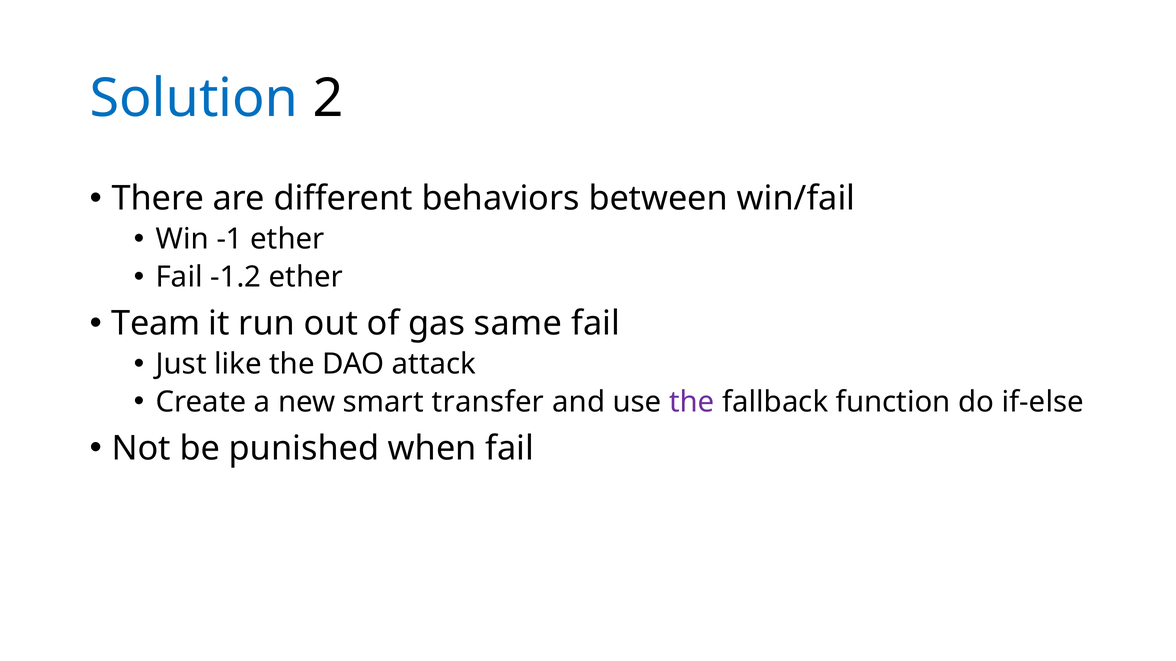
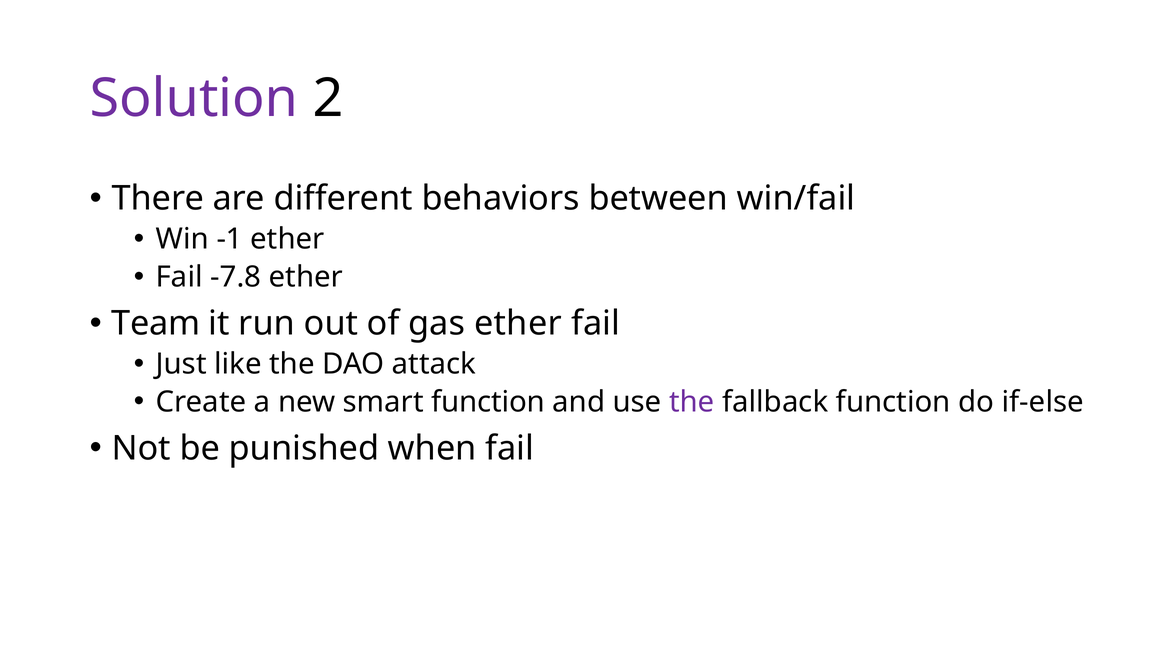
Solution colour: blue -> purple (194, 99)
-1.2: -1.2 -> -7.8 (236, 277)
gas same: same -> ether (518, 324)
smart transfer: transfer -> function (488, 402)
